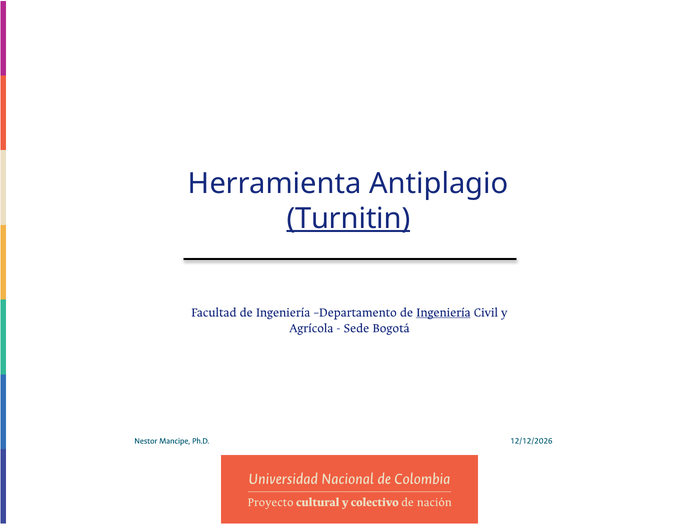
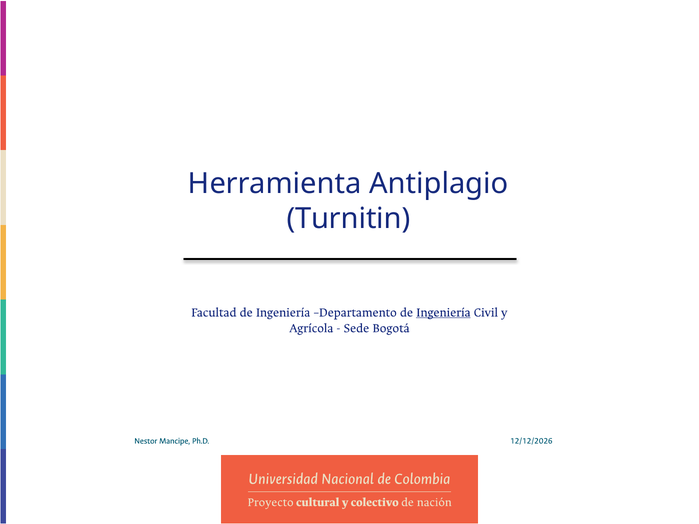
Turnitin underline: present -> none (348, 219)
